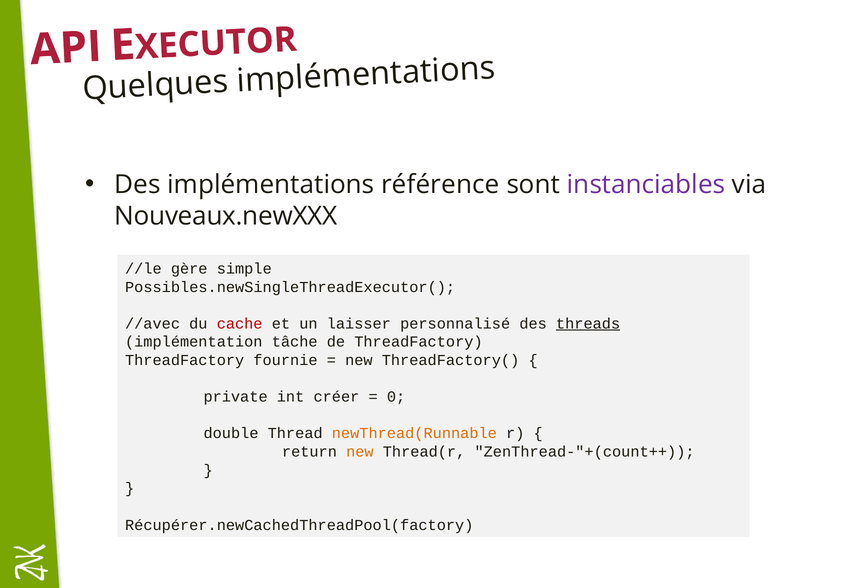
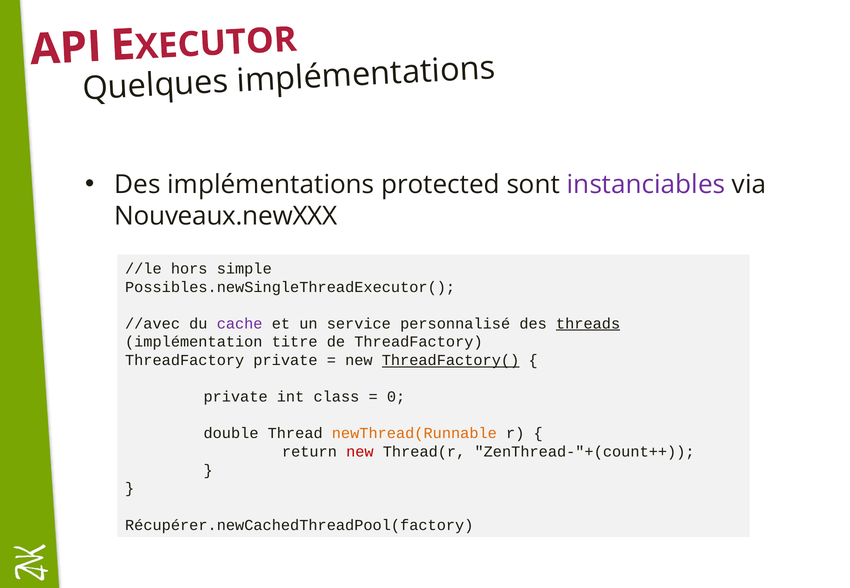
référence: référence -> protected (440, 185)
gère: gère -> hors (189, 269)
cache colour: red -> purple (240, 324)
laisser: laisser -> service (359, 324)
tâche: tâche -> titre (295, 342)
ThreadFactory fournie: fournie -> private (285, 361)
ThreadFactory( underline: none -> present (451, 361)
créer: créer -> class (336, 397)
new colour: orange -> red (360, 452)
